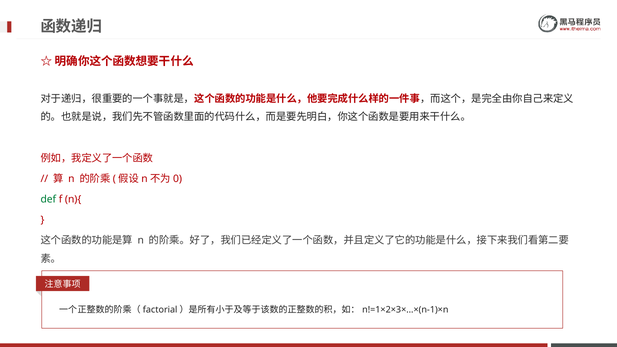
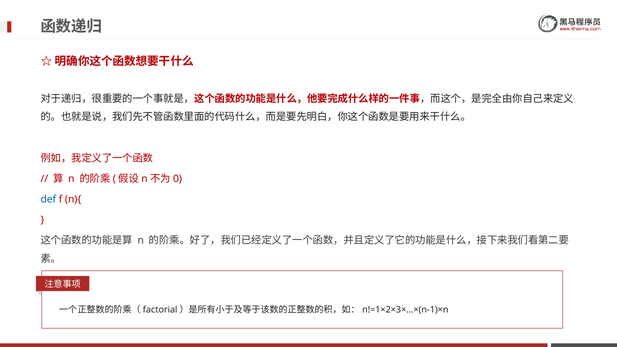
def colour: green -> blue (48, 199)
